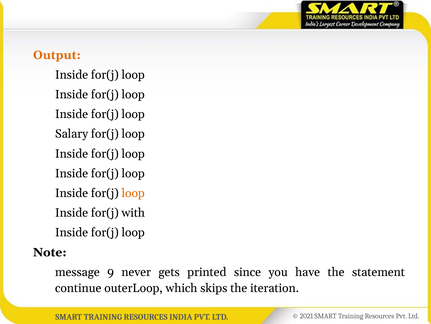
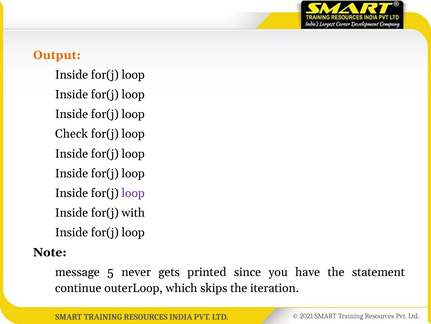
Salary: Salary -> Check (72, 134)
loop colour: orange -> purple (133, 193)
9: 9 -> 5 (110, 271)
